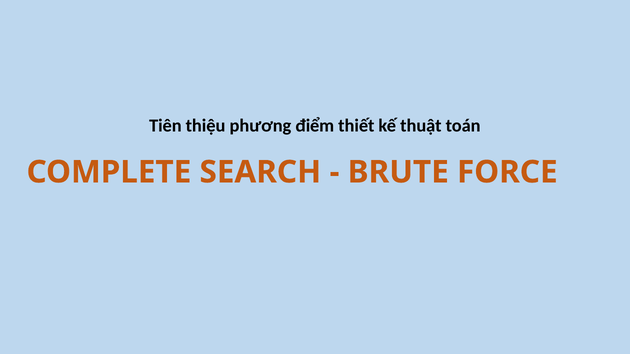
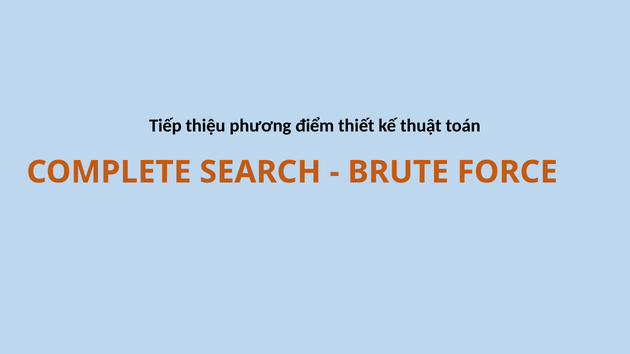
Tiên: Tiên -> Tiếp (165, 126)
